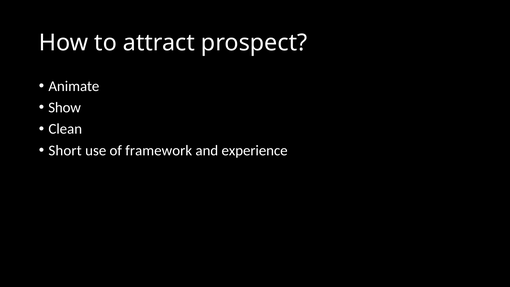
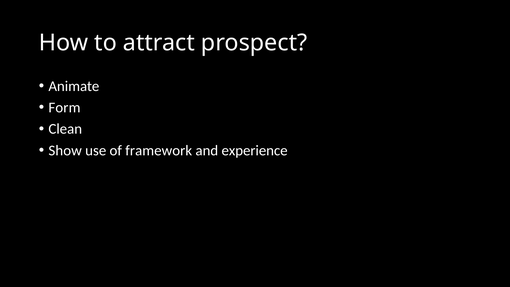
Show: Show -> Form (64, 108)
Short: Short -> Show (65, 150)
